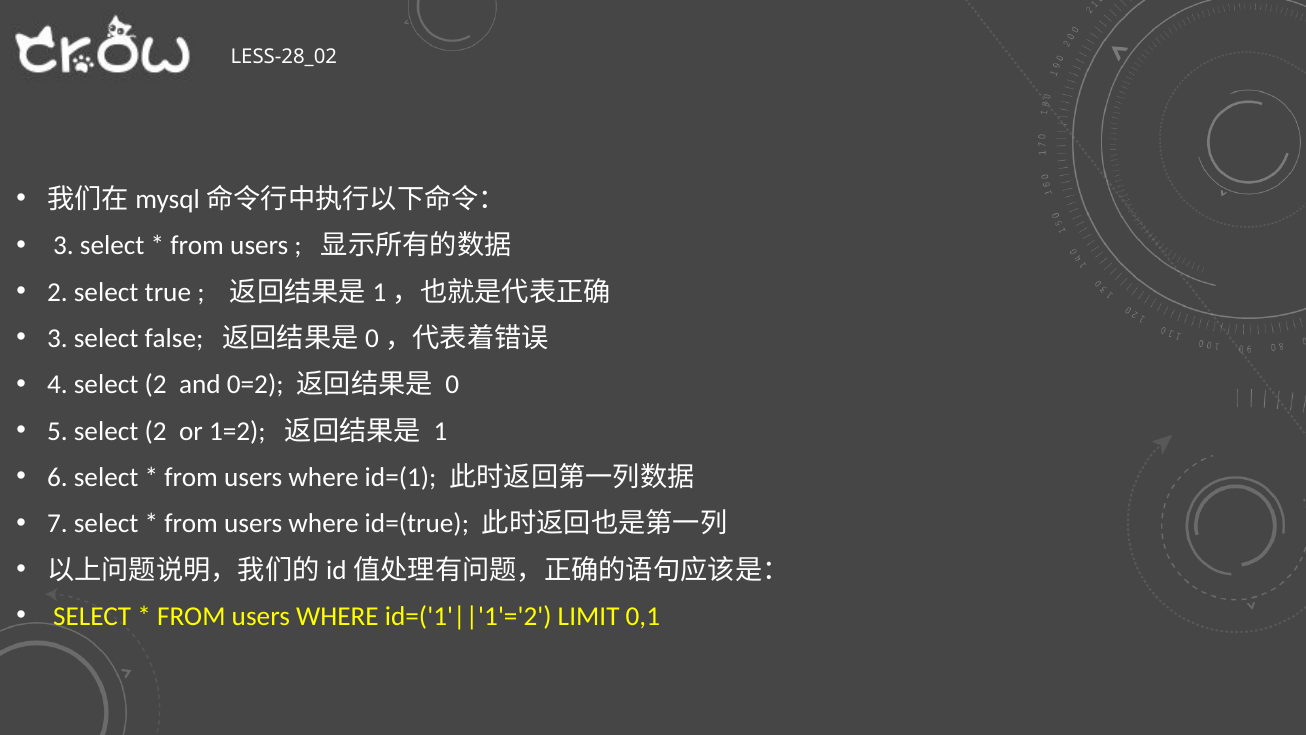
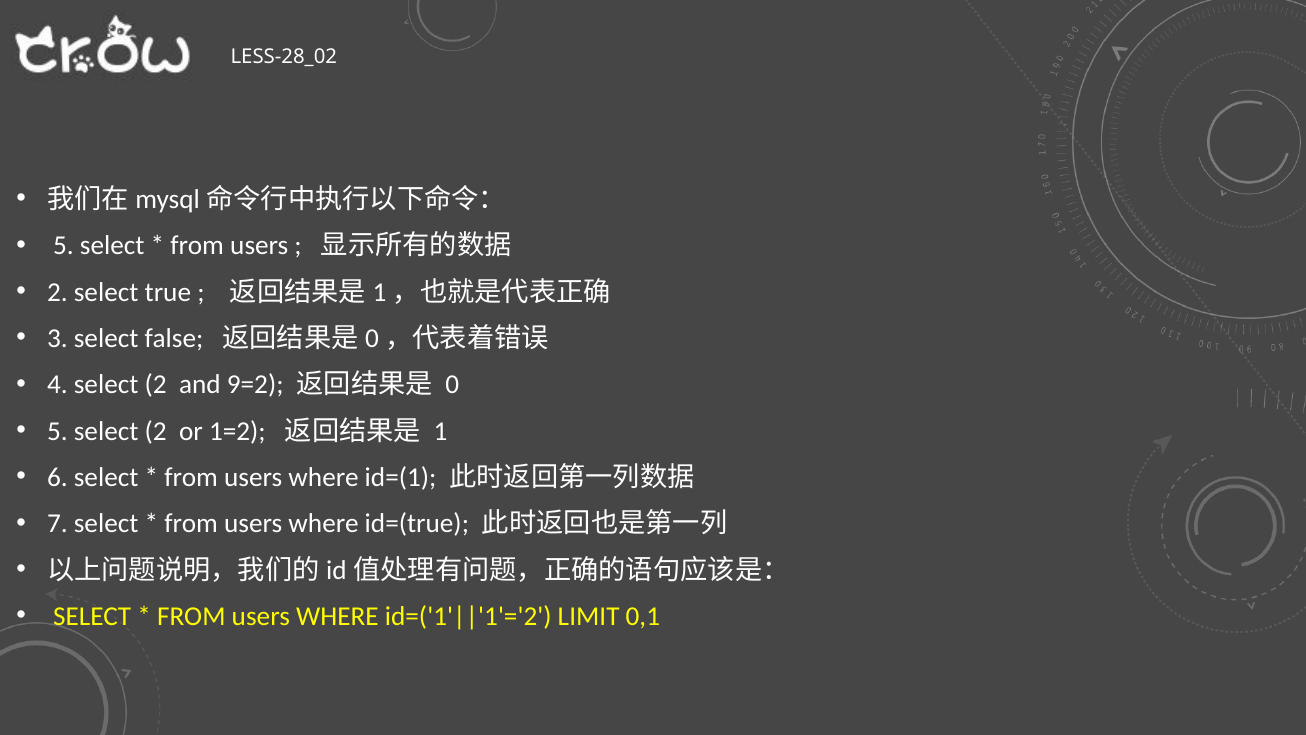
3: 3 -> 5 (63, 246)
0=2: 0=2 -> 9=2 (255, 385)
